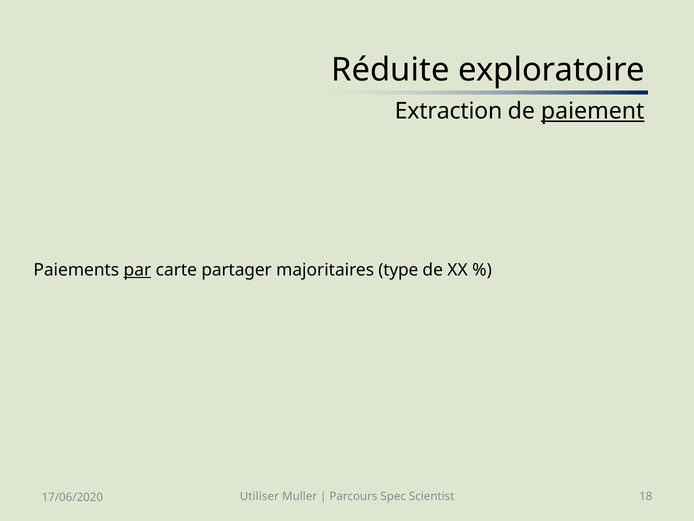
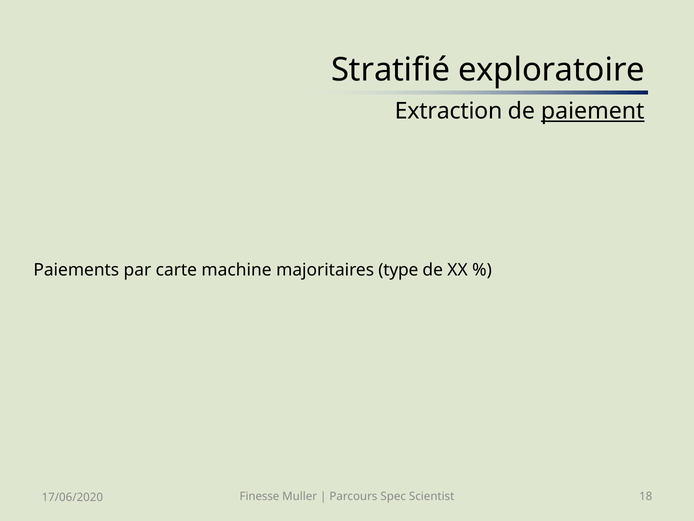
Réduite: Réduite -> Stratifié (391, 70)
par underline: present -> none (137, 270)
partager: partager -> machine (236, 270)
Utiliser: Utiliser -> Finesse (259, 496)
